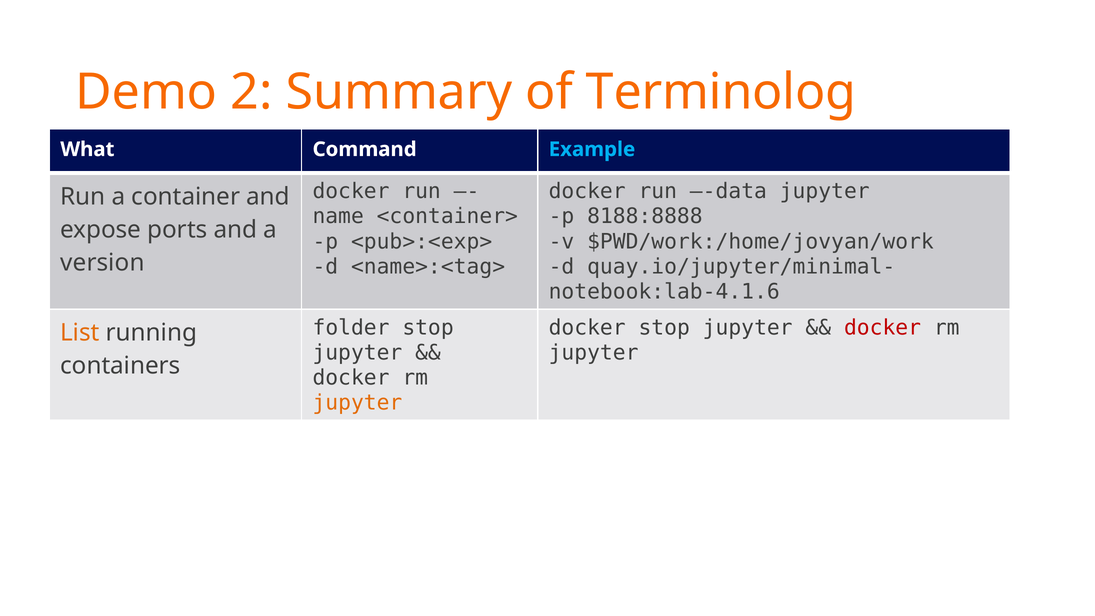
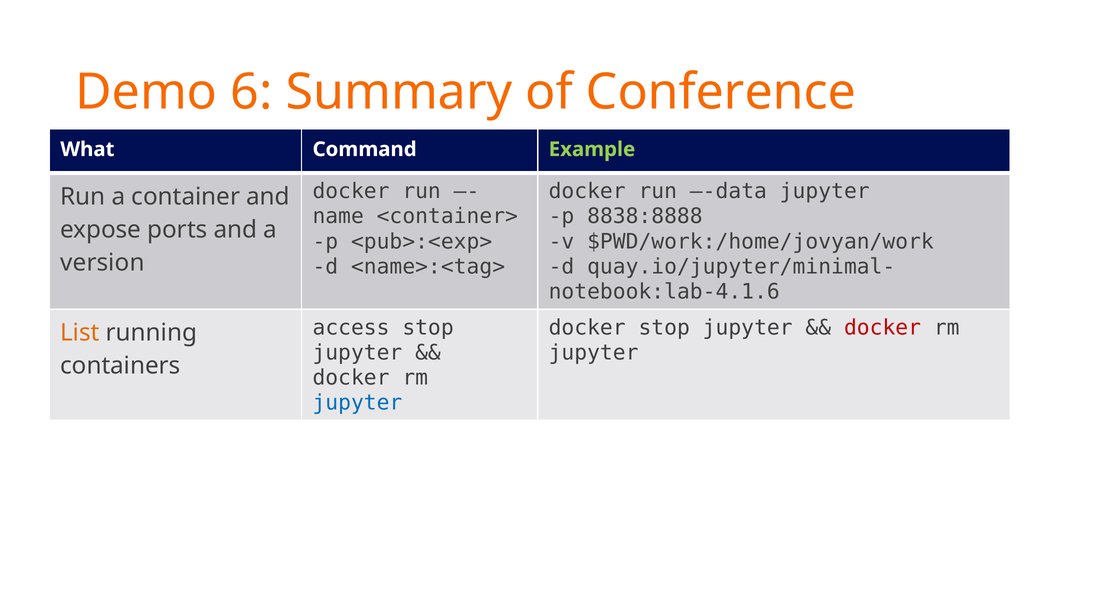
2: 2 -> 6 (251, 92)
Terminolog: Terminolog -> Conference (721, 92)
Example colour: light blue -> light green (592, 149)
8188:8888: 8188:8888 -> 8838:8888 (645, 216)
folder: folder -> access (351, 327)
jupyter colour: orange -> blue (357, 402)
